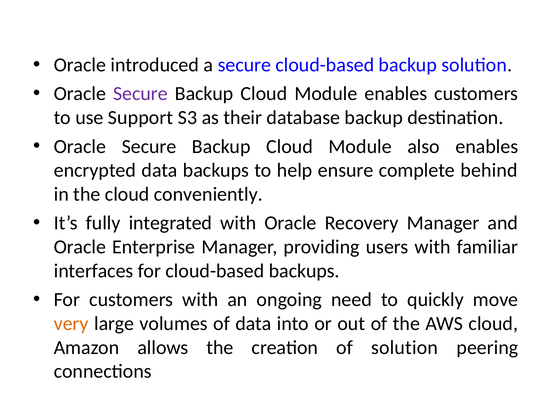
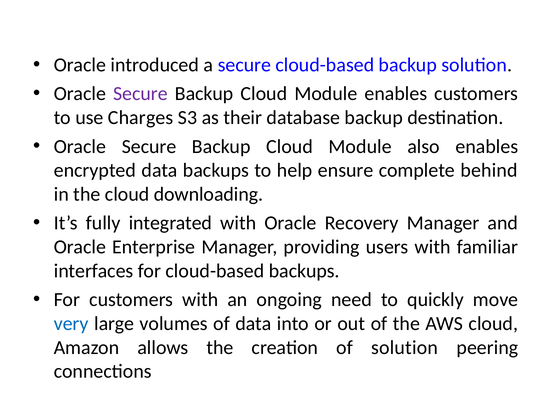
Support: Support -> Charges (141, 118)
conveniently: conveniently -> downloading (208, 194)
very colour: orange -> blue (71, 324)
